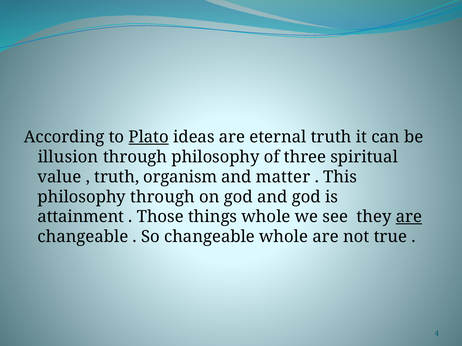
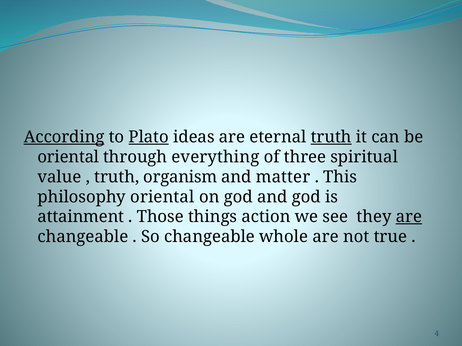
According underline: none -> present (64, 137)
truth underline: none -> present (331, 137)
illusion: illusion -> oriental (68, 157)
through philosophy: philosophy -> everything (215, 157)
philosophy through: through -> oriental (162, 197)
things whole: whole -> action (266, 217)
